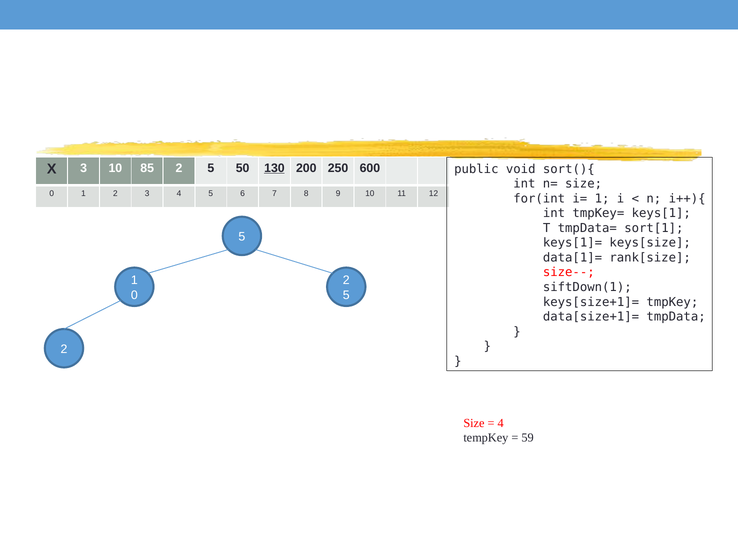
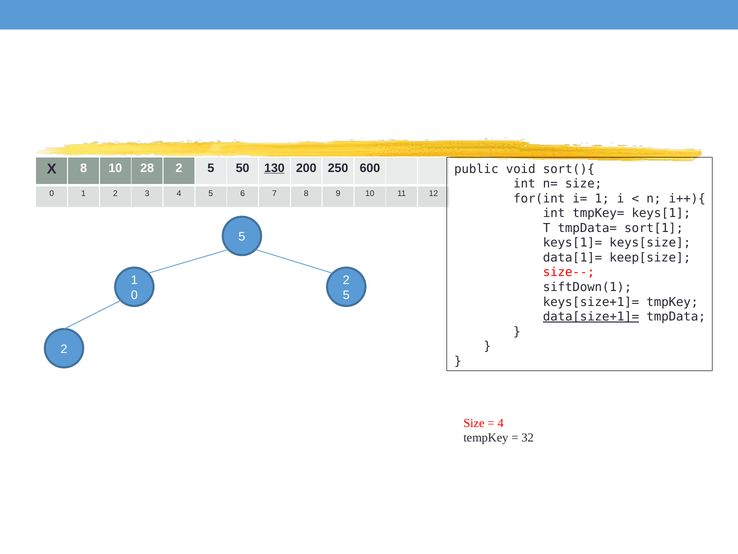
X 3: 3 -> 8 (84, 168)
85: 85 -> 28 (147, 168)
rank[size: rank[size -> keep[size (650, 257)
data[size+1]= underline: none -> present (591, 316)
59: 59 -> 32 (528, 437)
